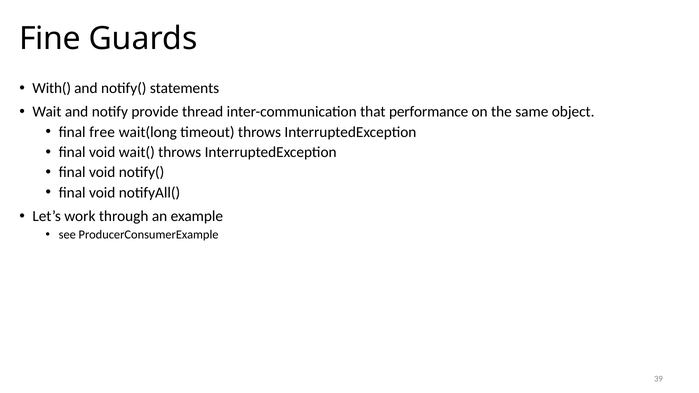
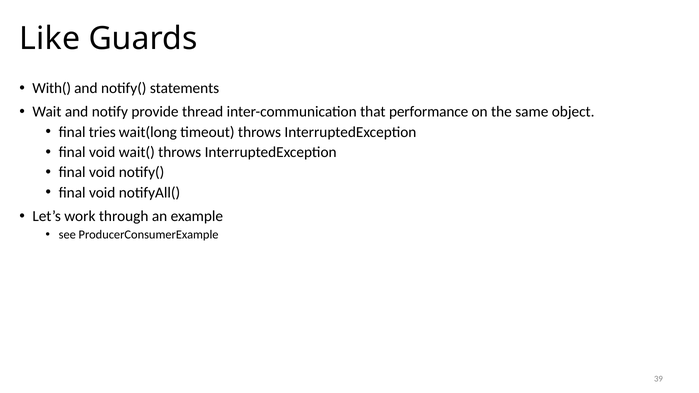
Fine: Fine -> Like (50, 39)
free: free -> tries (102, 132)
